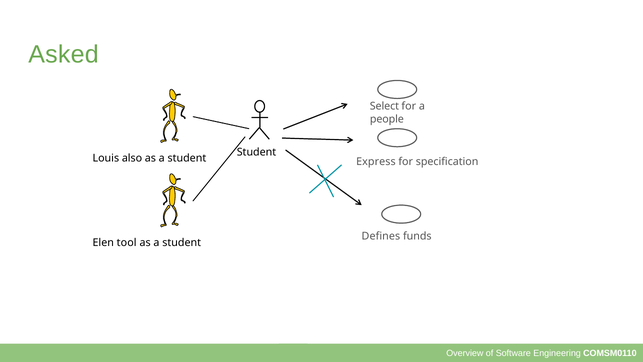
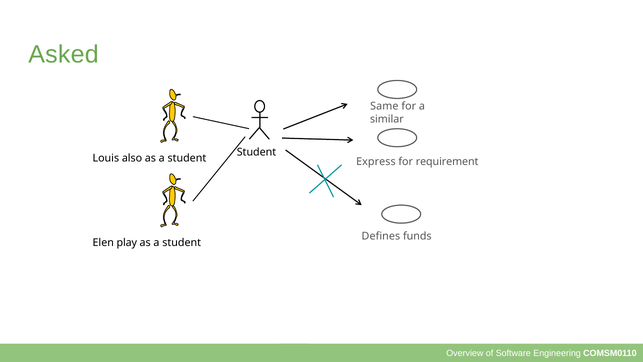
Select: Select -> Same (384, 106)
people: people -> similar (387, 119)
specification: specification -> requirement (447, 162)
tool: tool -> play (127, 242)
